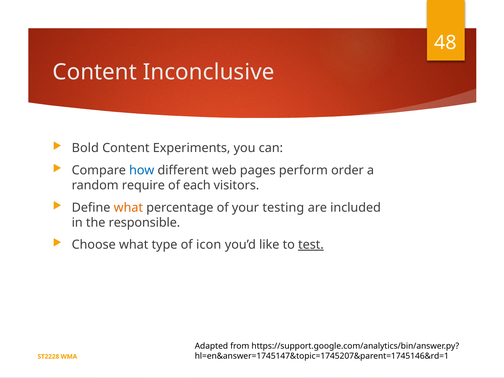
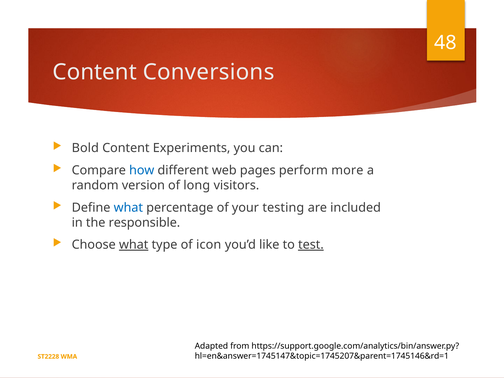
Inconclusive: Inconclusive -> Conversions (209, 72)
order: order -> more (347, 170)
require: require -> version (143, 185)
each: each -> long (197, 185)
what colour: orange -> blue (128, 208)
what underline: none -> present (134, 245)
